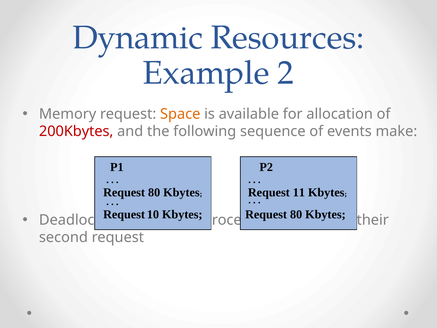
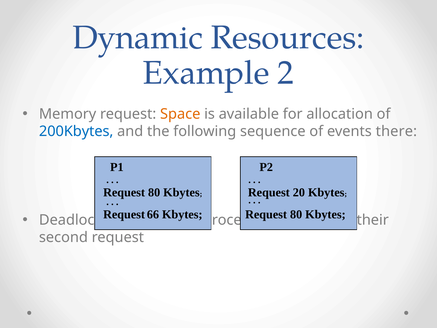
200Kbytes colour: red -> blue (76, 131)
make: make -> there (396, 131)
11: 11 -> 20 (299, 192)
10: 10 -> 66 (153, 214)
